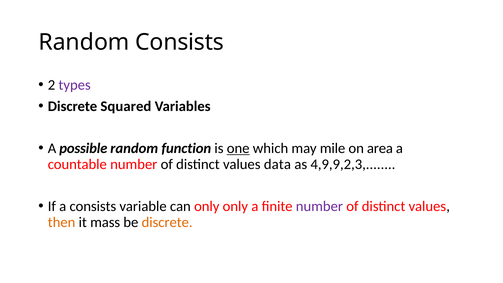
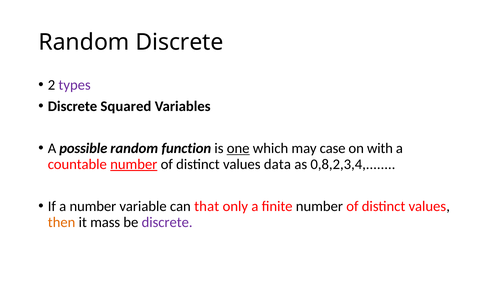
Random Consists: Consists -> Discrete (180, 42)
mile: mile -> case (333, 148)
area: area -> with (380, 148)
number underline: none -> present (134, 164)
4,9,9,2,3: 4,9,9,2,3 -> 0,8,2,3,4 (353, 164)
a consists: consists -> number (93, 206)
can only: only -> that (207, 206)
number colour: purple -> black (319, 206)
discrete colour: orange -> purple (167, 222)
